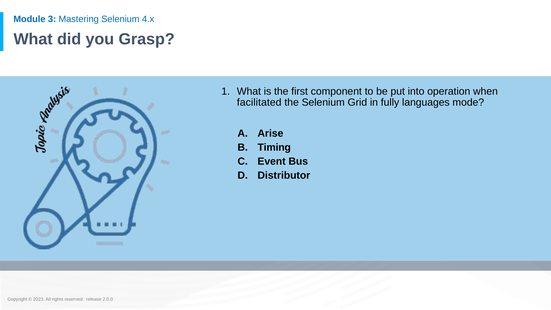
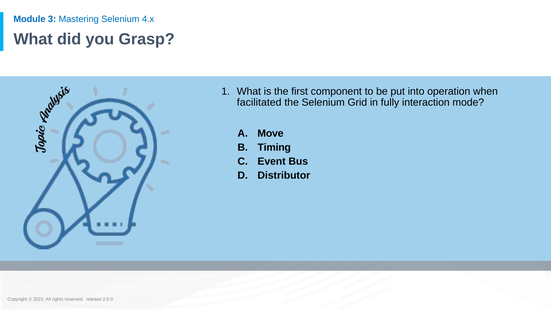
languages: languages -> interaction (426, 102)
Arise: Arise -> Move (270, 133)
